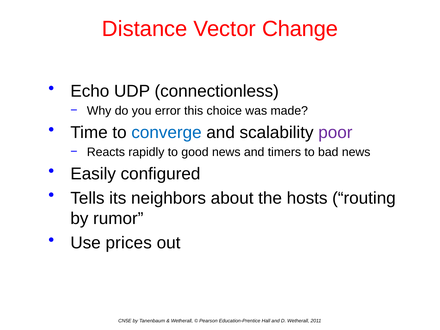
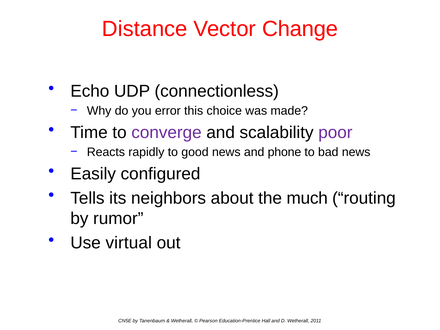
converge colour: blue -> purple (166, 133)
timers: timers -> phone (284, 152)
hosts: hosts -> much (307, 198)
prices: prices -> virtual (129, 243)
